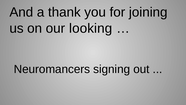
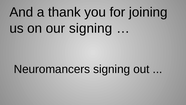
our looking: looking -> signing (91, 28)
